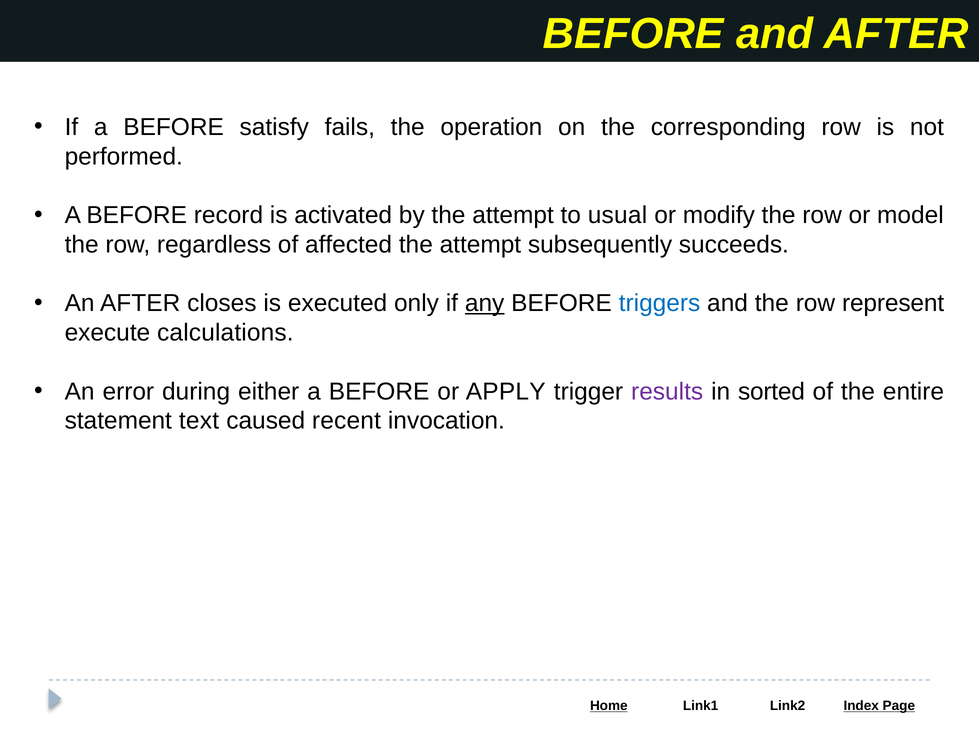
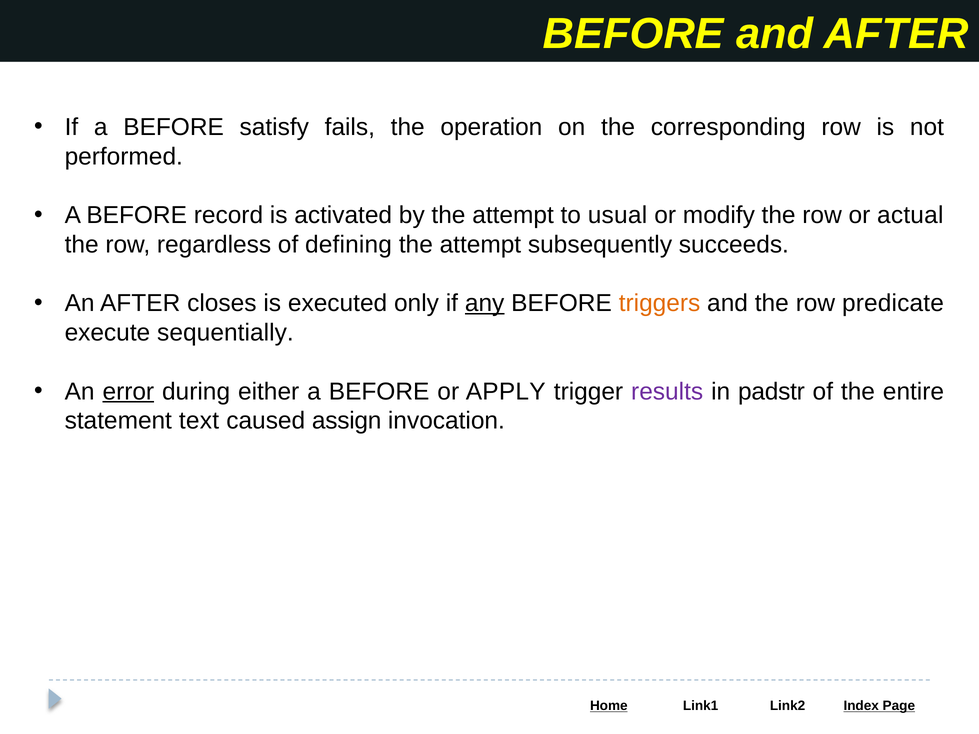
model: model -> actual (910, 215)
affected: affected -> defining (348, 245)
triggers colour: blue -> orange (660, 303)
represent: represent -> predicate (893, 303)
calculations: calculations -> sequentially (225, 333)
error underline: none -> present (128, 392)
sorted: sorted -> padstr (771, 392)
recent: recent -> assign (347, 421)
